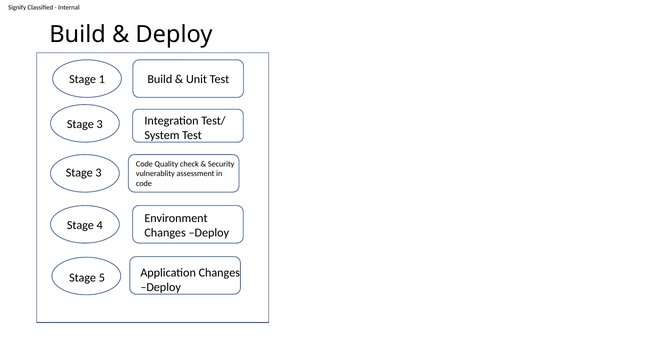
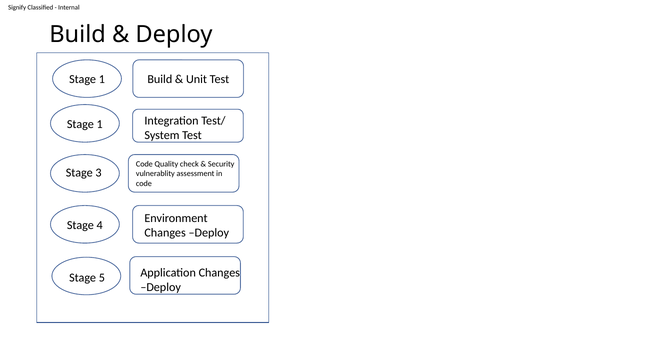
3: 3 -> 1 (100, 124)
